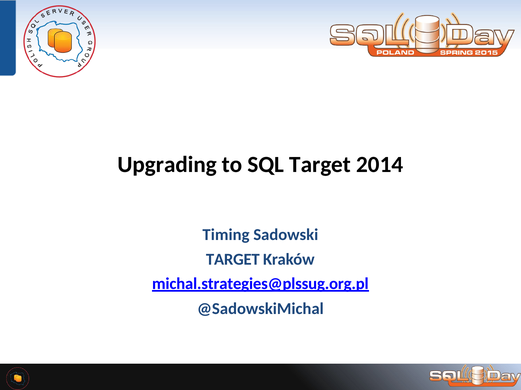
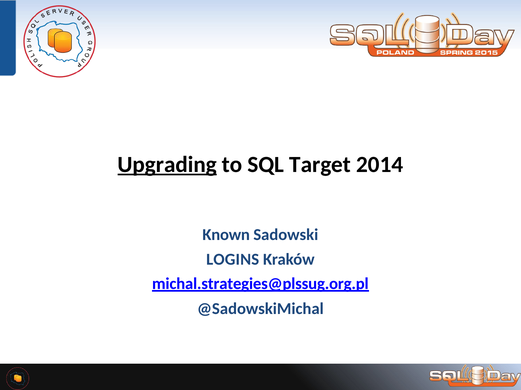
Upgrading underline: none -> present (167, 165)
Timing: Timing -> Known (226, 235)
TARGET: TARGET -> LOGINS (233, 260)
